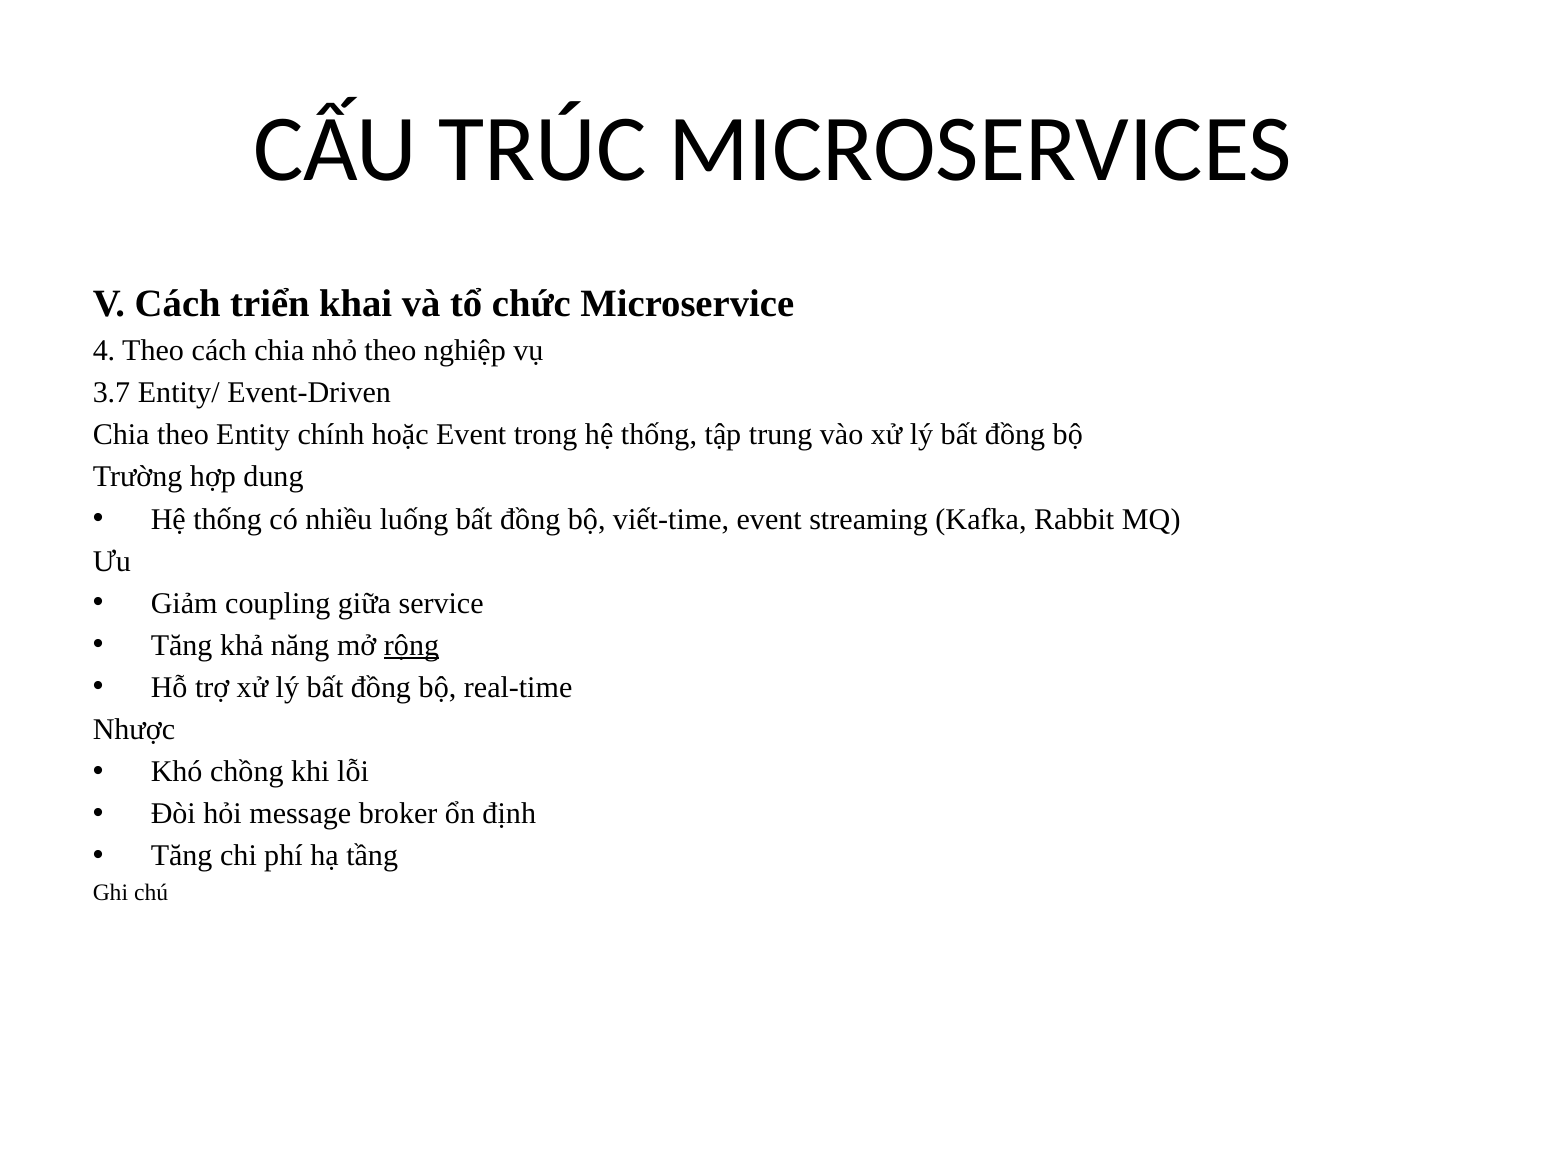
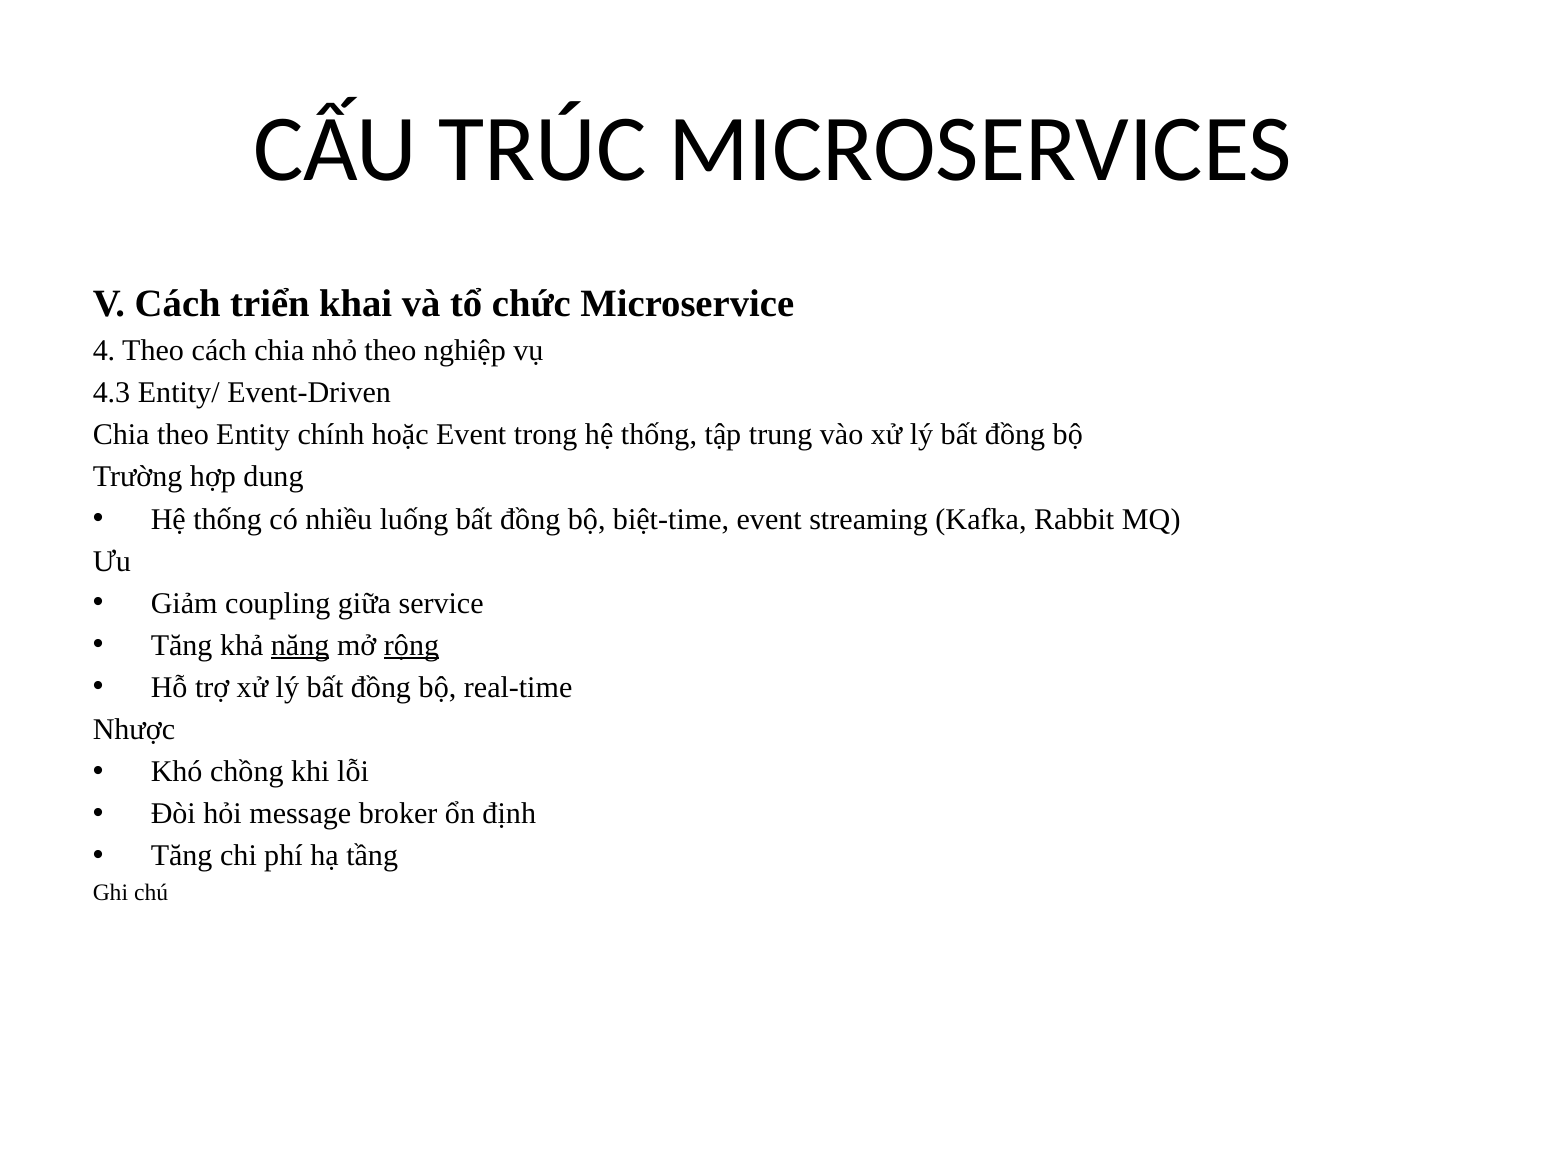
3.7: 3.7 -> 4.3 (112, 393)
viết-time: viết-time -> biệt-time (671, 519)
năng underline: none -> present (300, 646)
